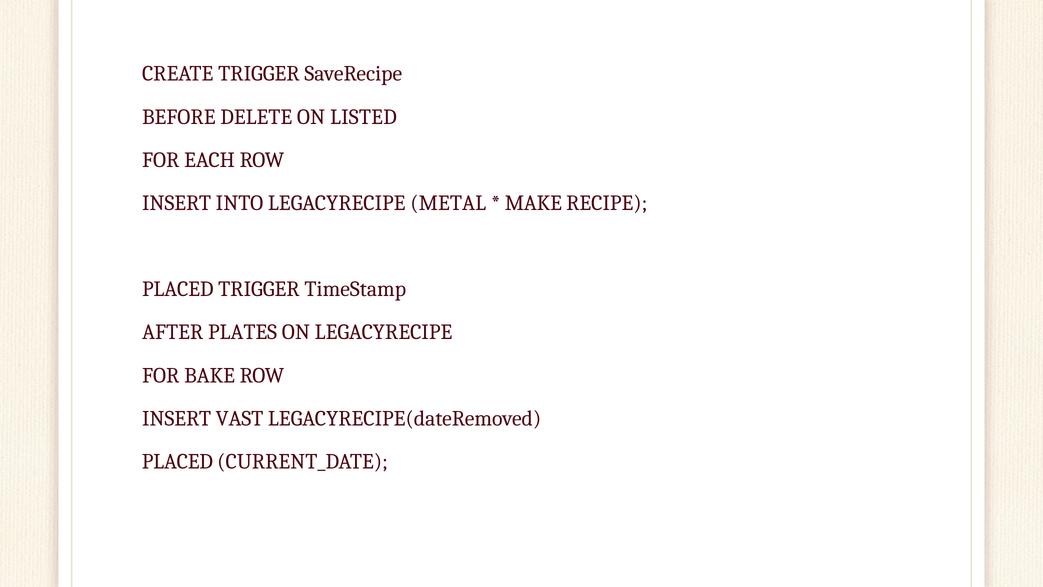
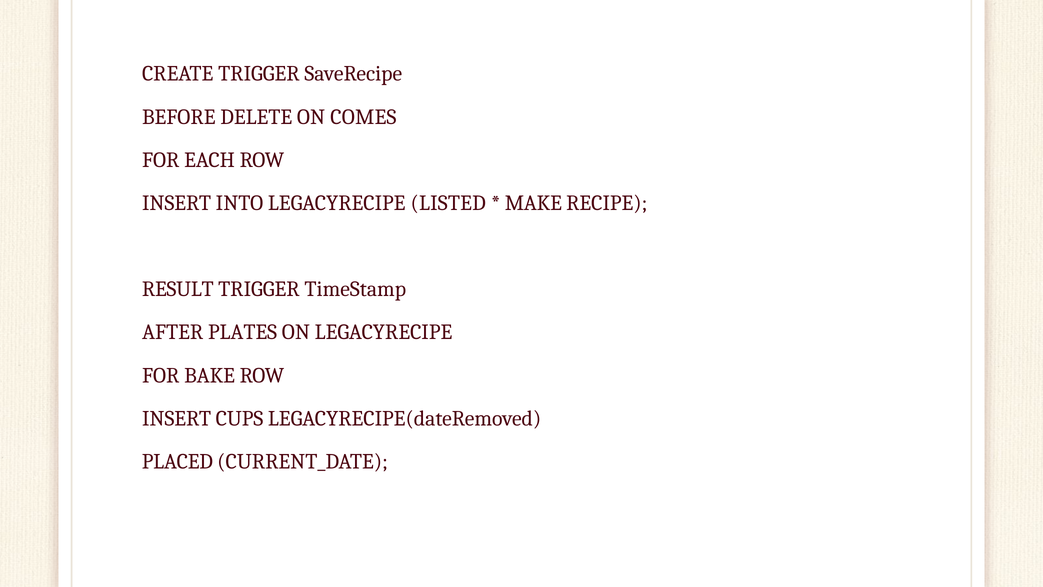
LISTED: LISTED -> COMES (363, 117)
METAL: METAL -> LISTED (448, 203)
PLACED: PLACED -> RESULT (178, 289)
VAST: VAST -> CUPS (239, 418)
